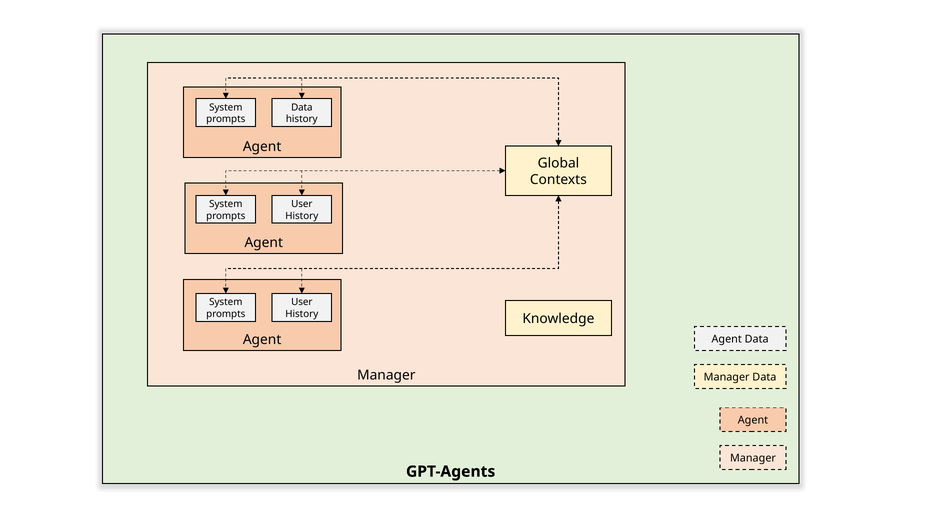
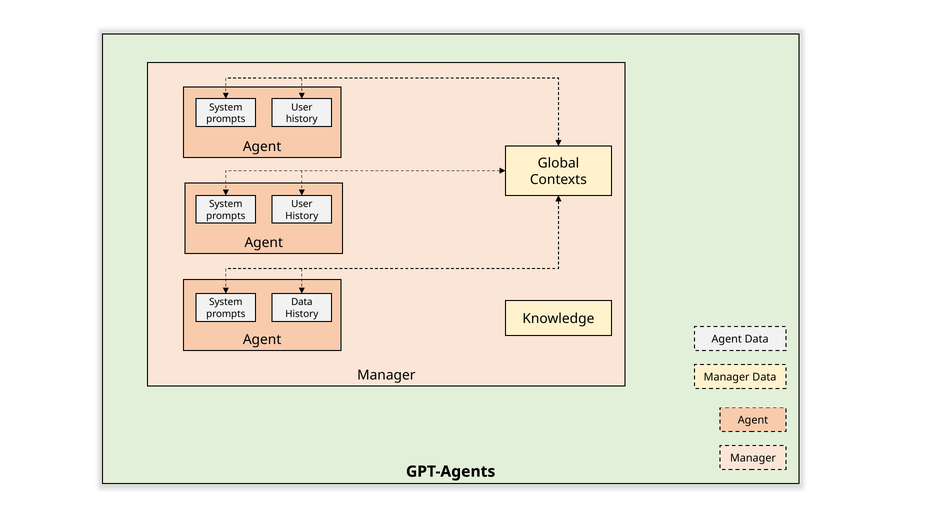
Data: Data -> User (302, 107)
User: User -> Data (302, 302)
